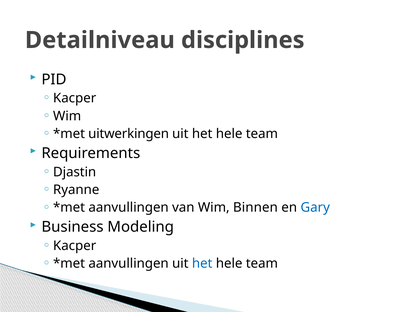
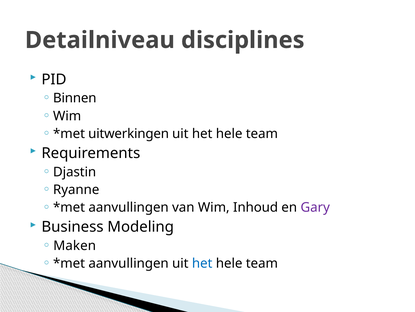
Kacper: Kacper -> Binnen (75, 98)
Binnen: Binnen -> Inhoud (256, 207)
Gary colour: blue -> purple (315, 207)
Kacper: Kacper -> Maken (75, 245)
